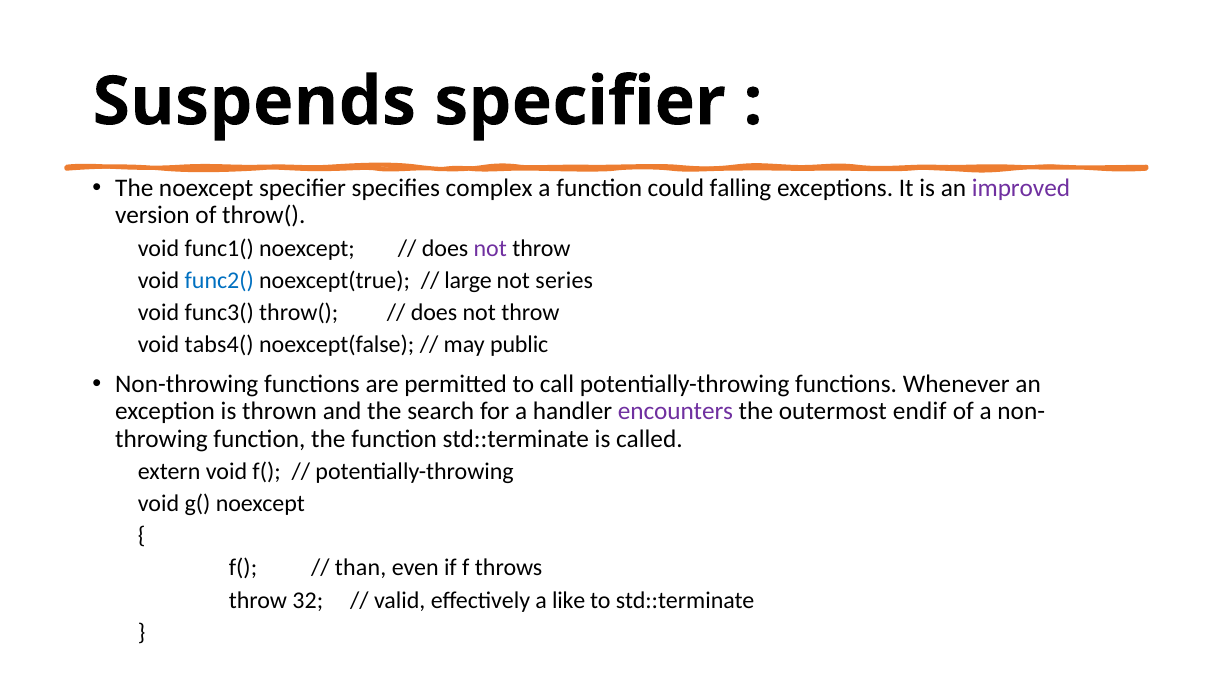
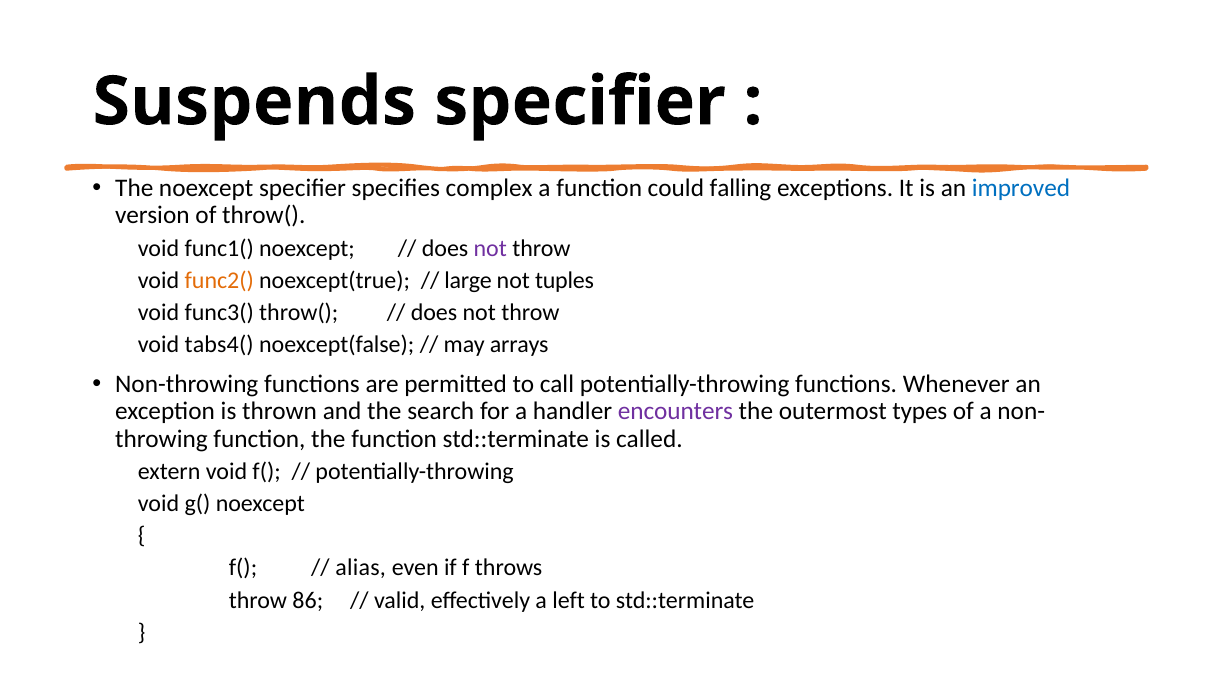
improved colour: purple -> blue (1021, 188)
func2( colour: blue -> orange (219, 281)
series: series -> tuples (565, 281)
public: public -> arrays (519, 345)
endif: endif -> types (920, 412)
than: than -> alias (361, 568)
32: 32 -> 86 (308, 601)
like: like -> left (569, 601)
